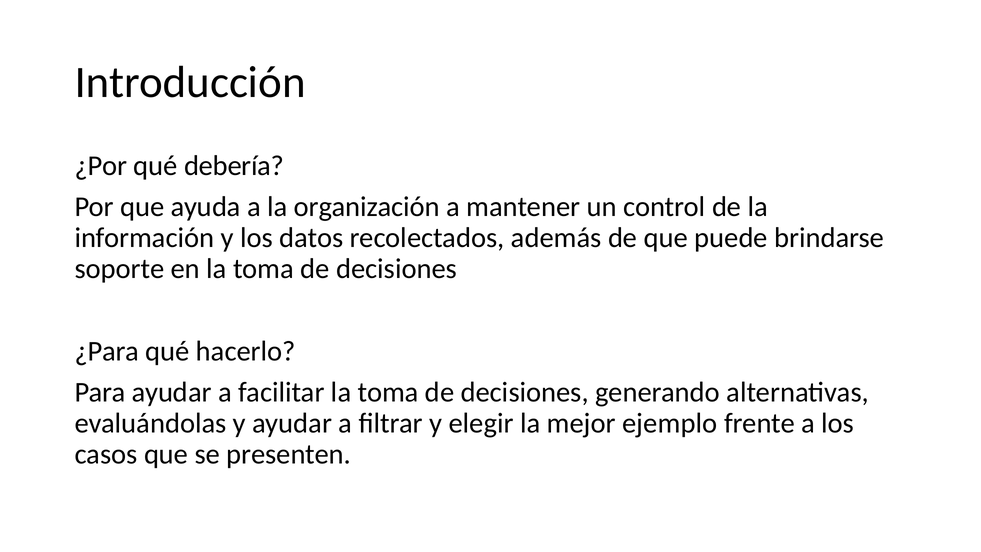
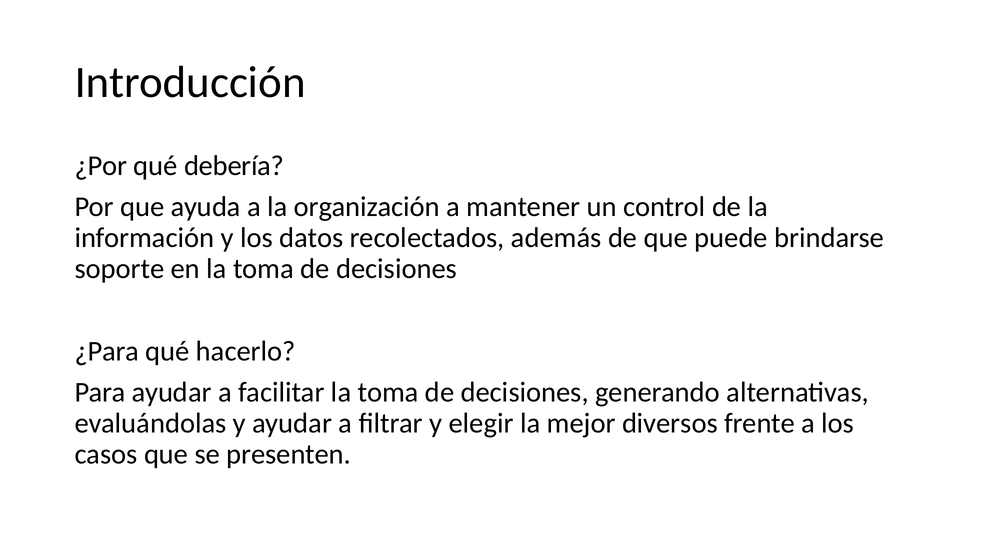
ejemplo: ejemplo -> diversos (670, 423)
